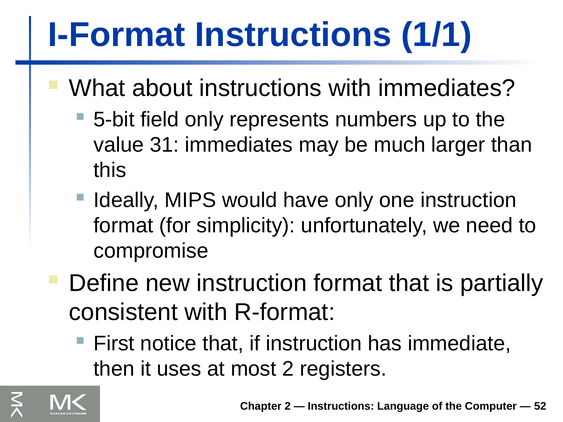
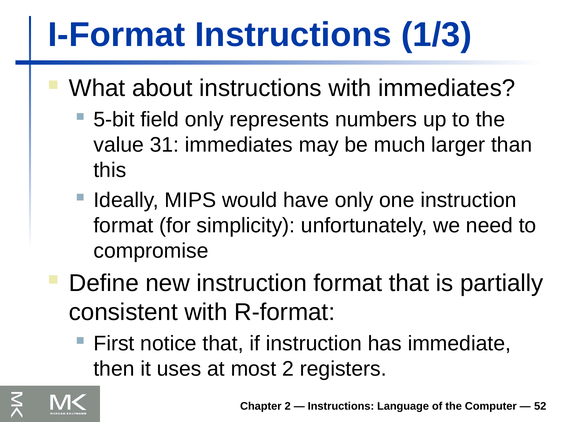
1/1: 1/1 -> 1/3 (436, 35)
